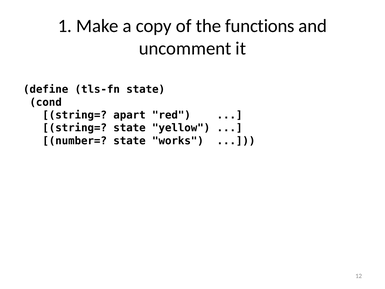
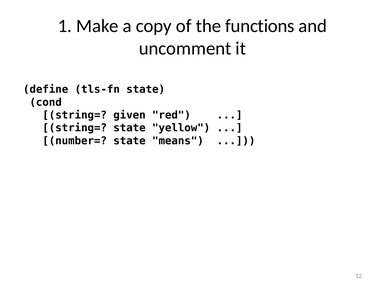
apart: apart -> given (130, 115)
works: works -> means (178, 141)
